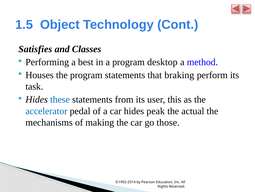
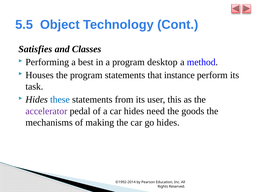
1.5: 1.5 -> 5.5 (24, 24)
braking: braking -> instance (179, 75)
accelerator colour: blue -> purple (46, 111)
peak: peak -> need (156, 111)
actual: actual -> goods (193, 111)
go those: those -> hides (168, 122)
